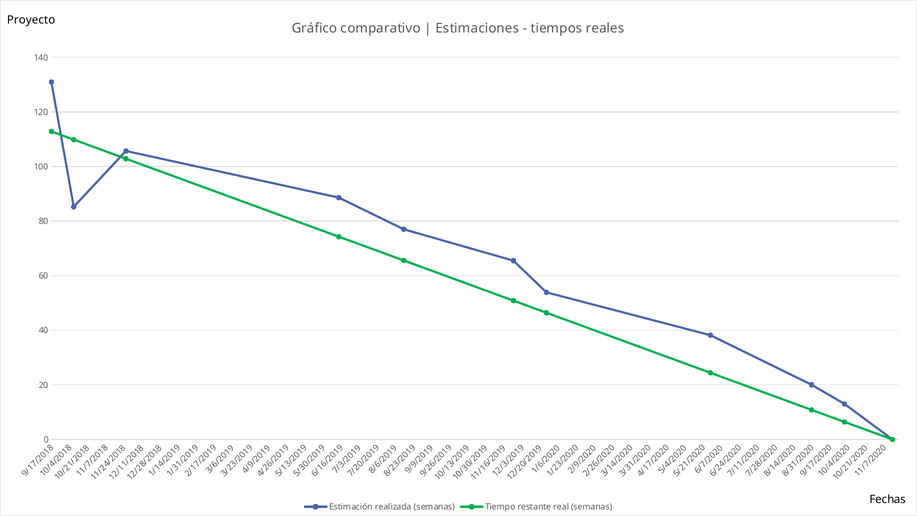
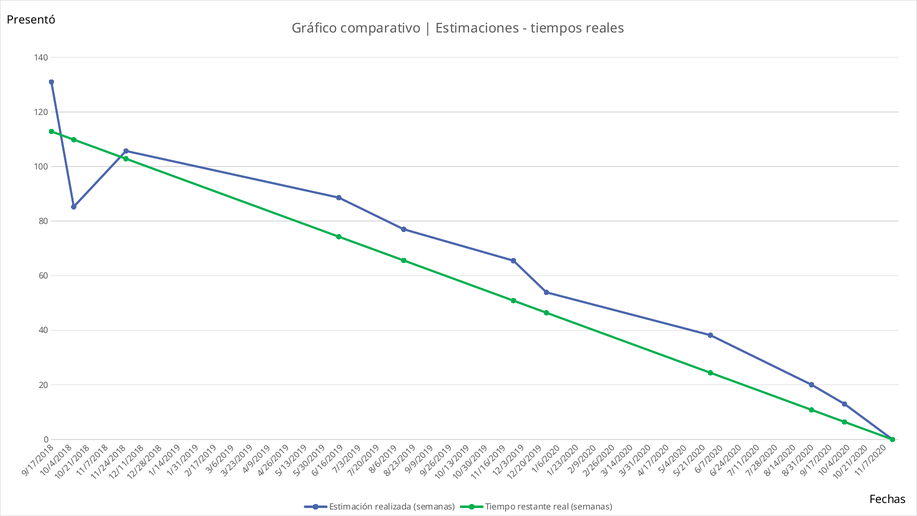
Proyecto: Proyecto -> Presentó (31, 20)
